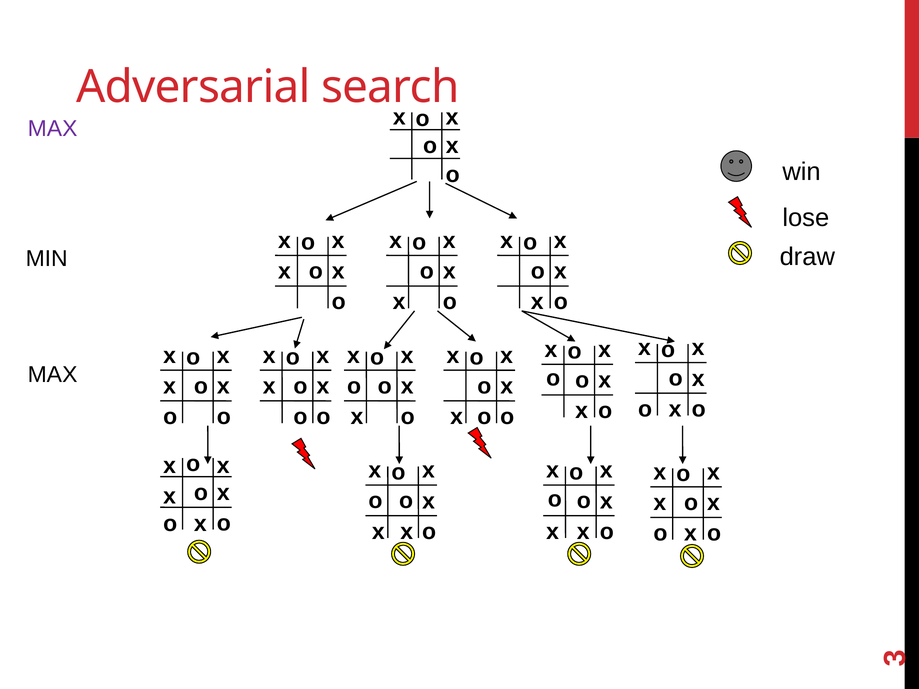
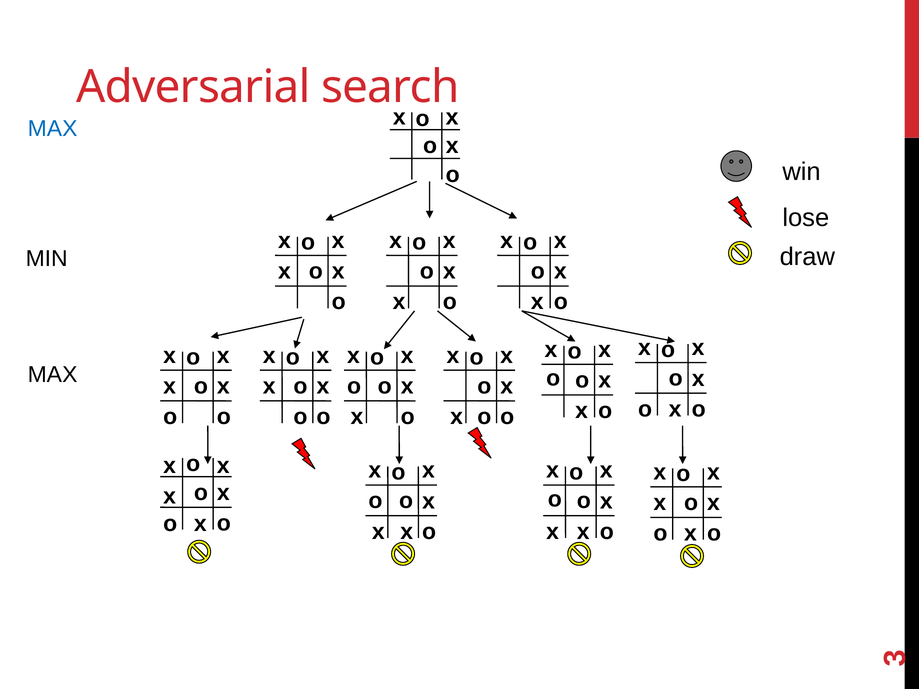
MAX colour: purple -> blue (53, 129)
